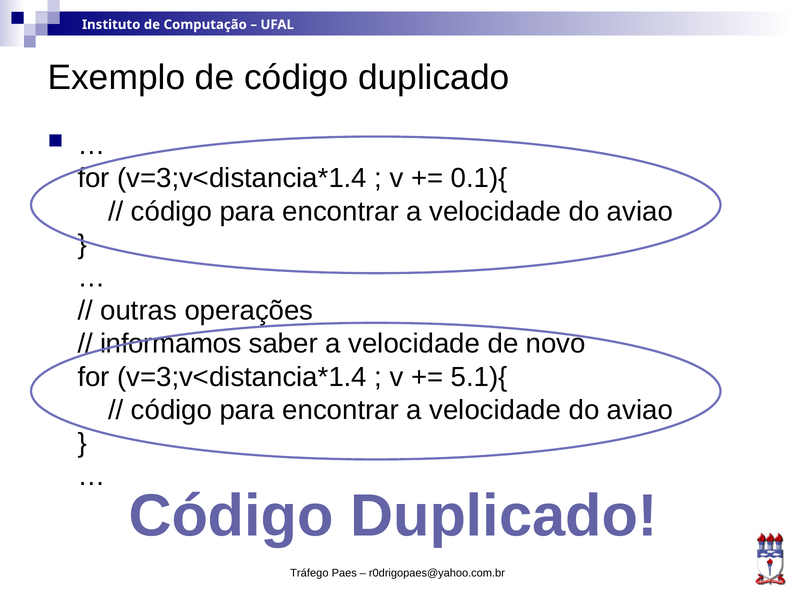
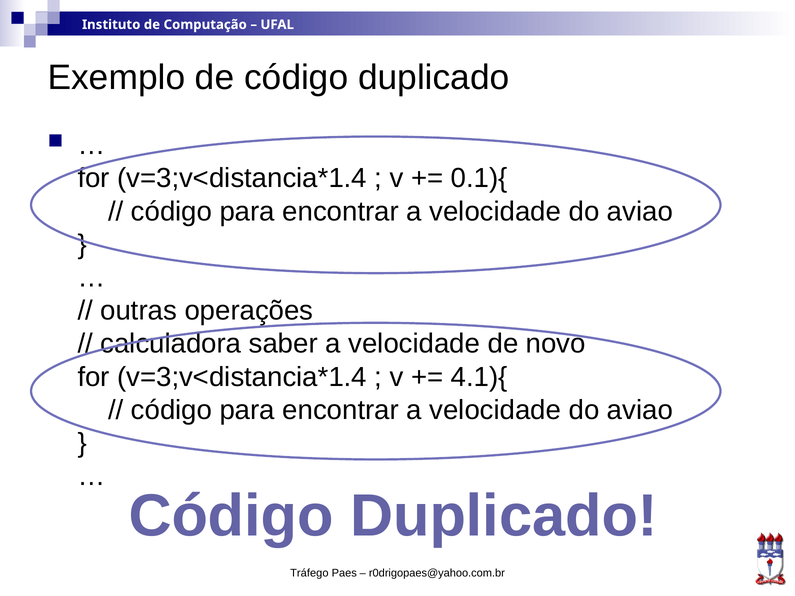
informamos: informamos -> calculadora (171, 344)
5.1){: 5.1){ -> 4.1){ (479, 377)
